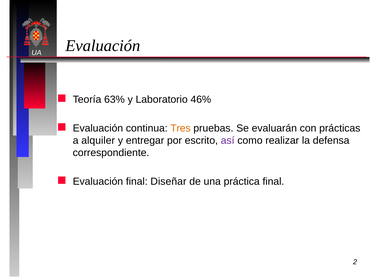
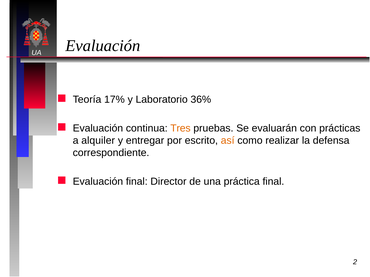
63%: 63% -> 17% (114, 100)
46%: 46% -> 36% (201, 100)
así colour: purple -> orange (228, 141)
Diseñar: Diseñar -> Director (169, 182)
